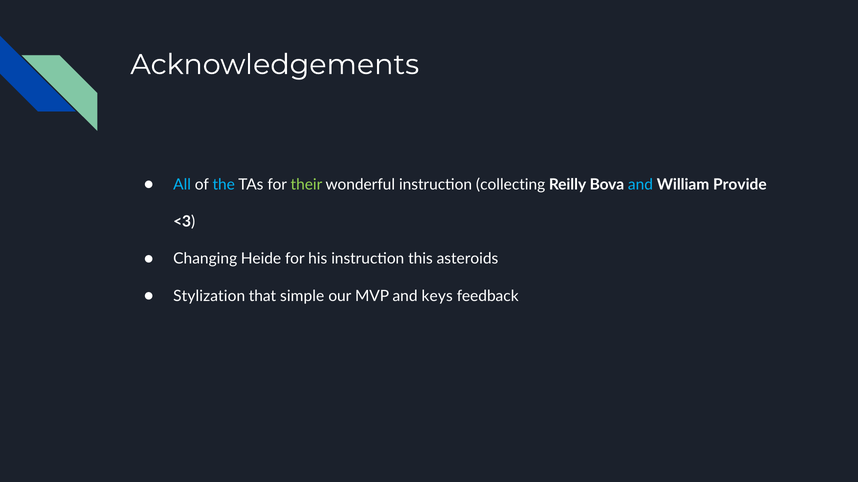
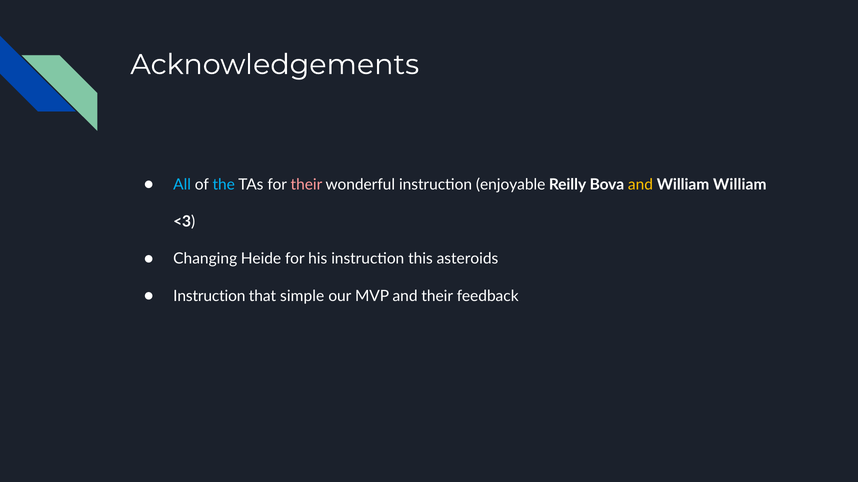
their colour: light green -> pink (306, 185)
collecting: collecting -> enjoyable (511, 185)
and colour: light blue -> yellow (640, 185)
William Provide: Provide -> William (740, 185)
Stylization: Stylization -> Instruction (209, 296)
and keys: keys -> their (437, 296)
